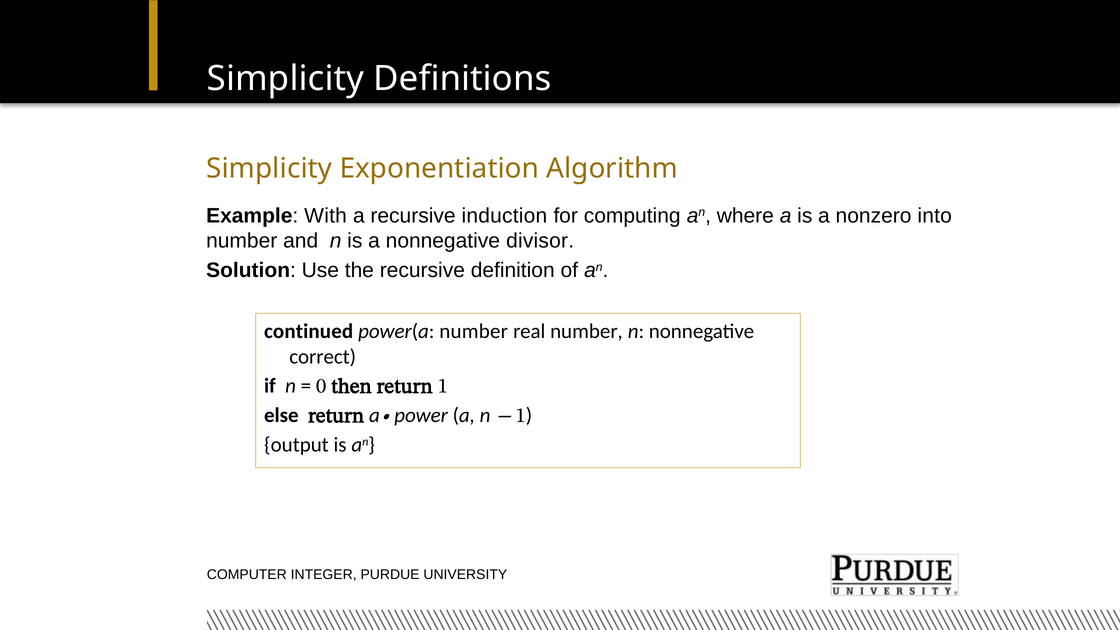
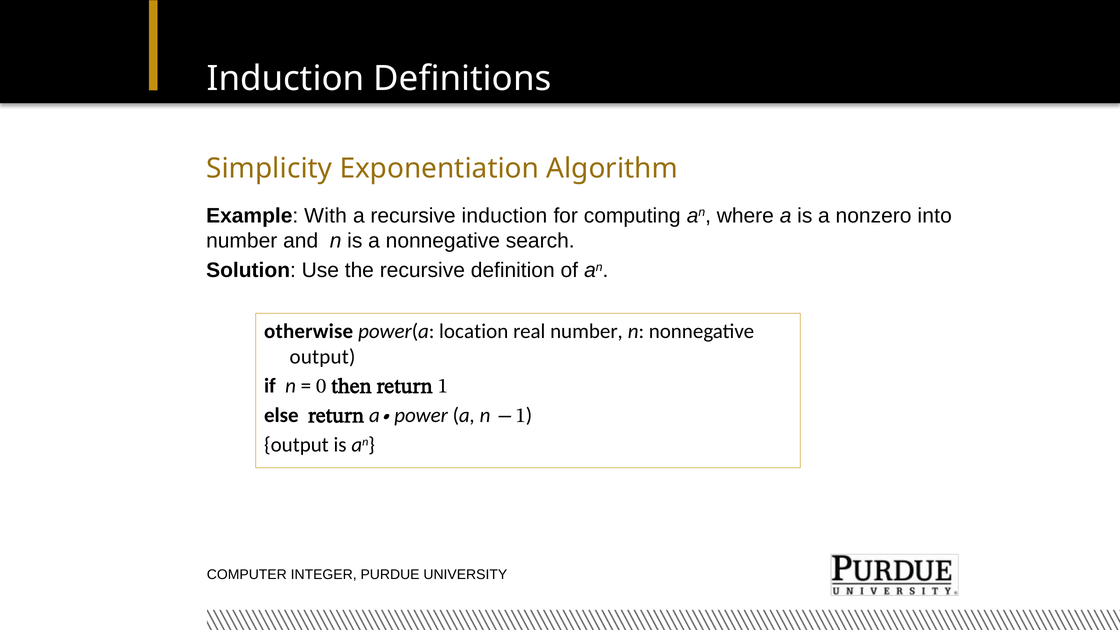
Simplicity: Simplicity -> Induction (286, 79)
divisor: divisor -> search (540, 241)
continued: continued -> otherwise (309, 331)
power(a number: number -> location (474, 331)
correct: correct -> output (322, 357)
